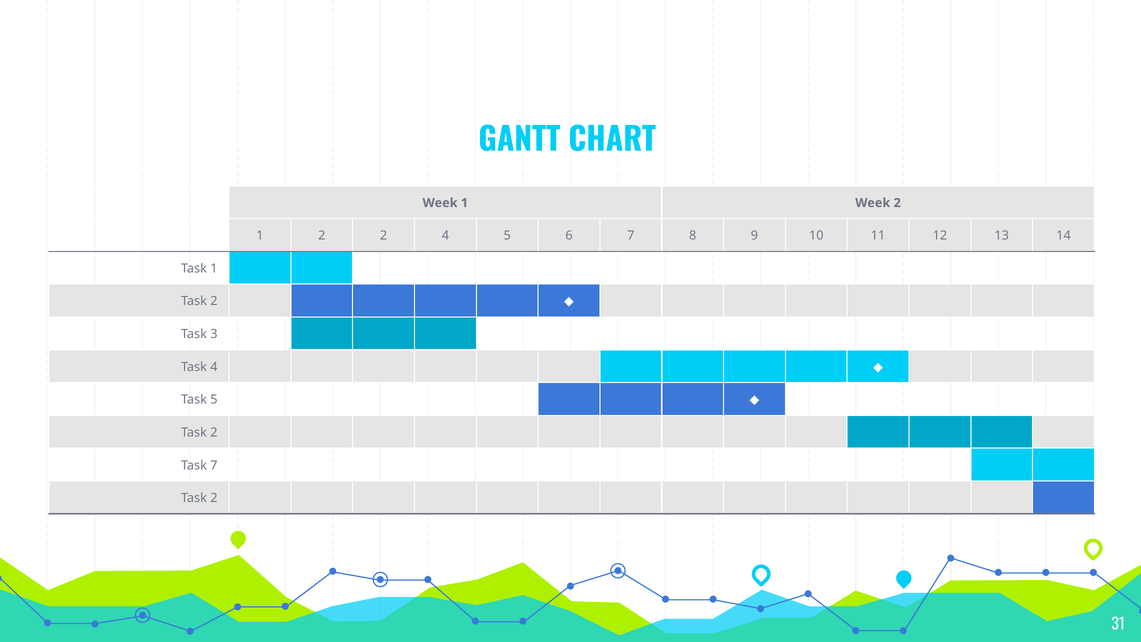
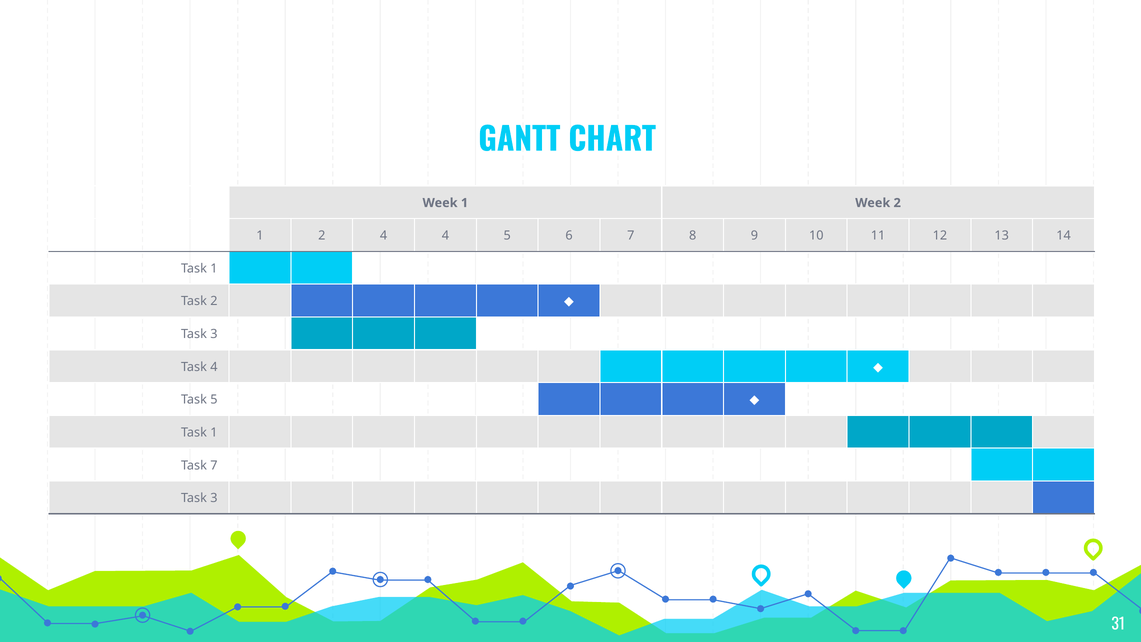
2 2: 2 -> 4 (384, 236)
2: 2 -> 1 (214, 432)
2: 2 -> 3 (214, 498)
